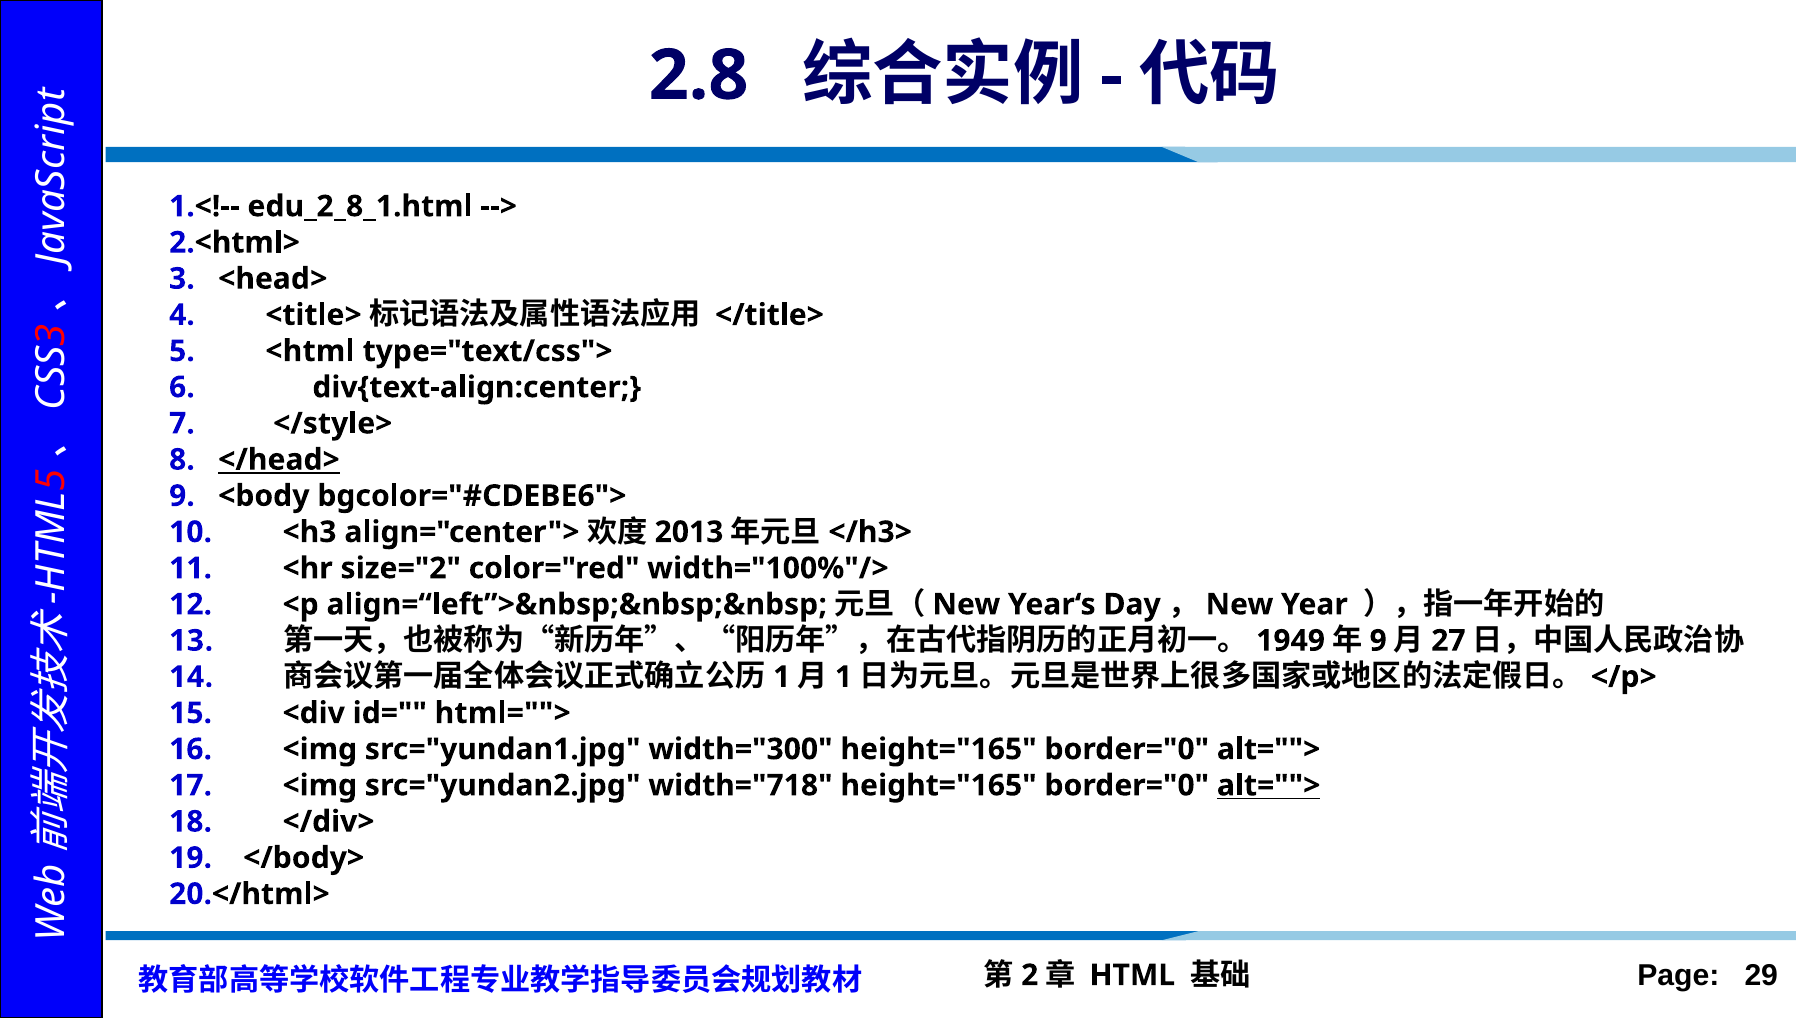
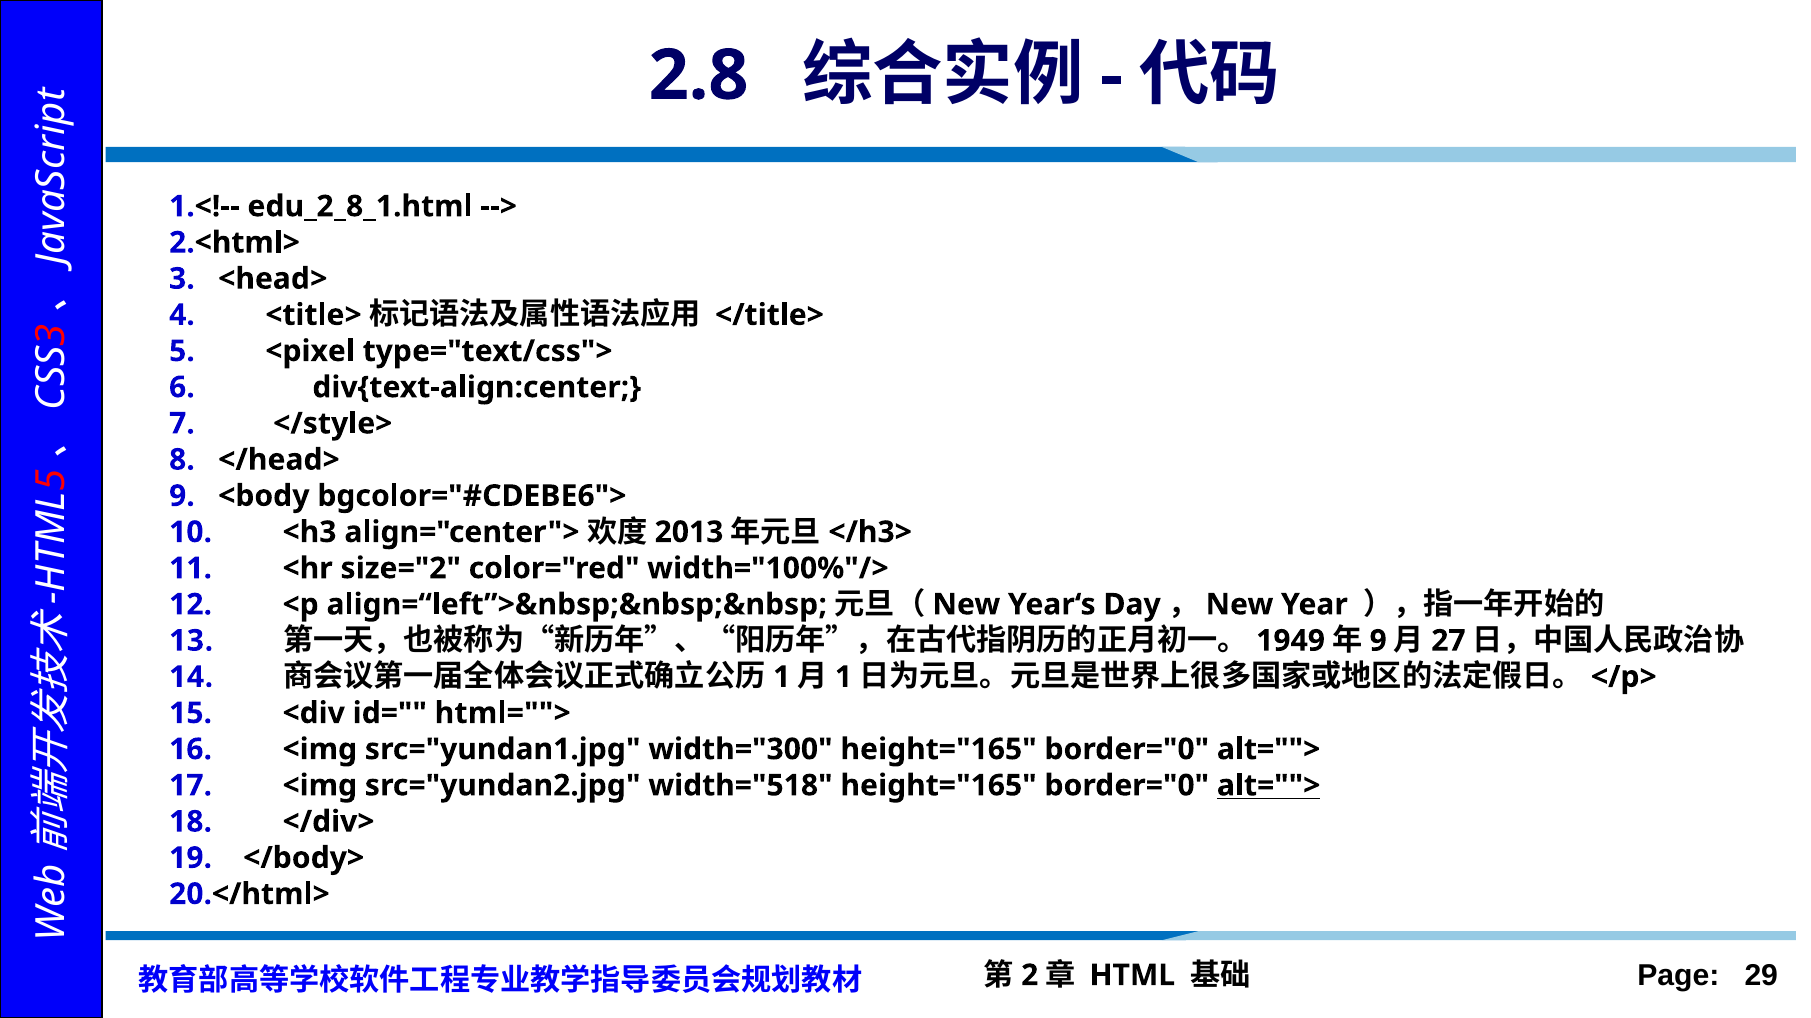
<html: <html -> <pixel (310, 351)
</head> underline: present -> none (279, 460)
width="718: width="718 -> width="518 (740, 786)
